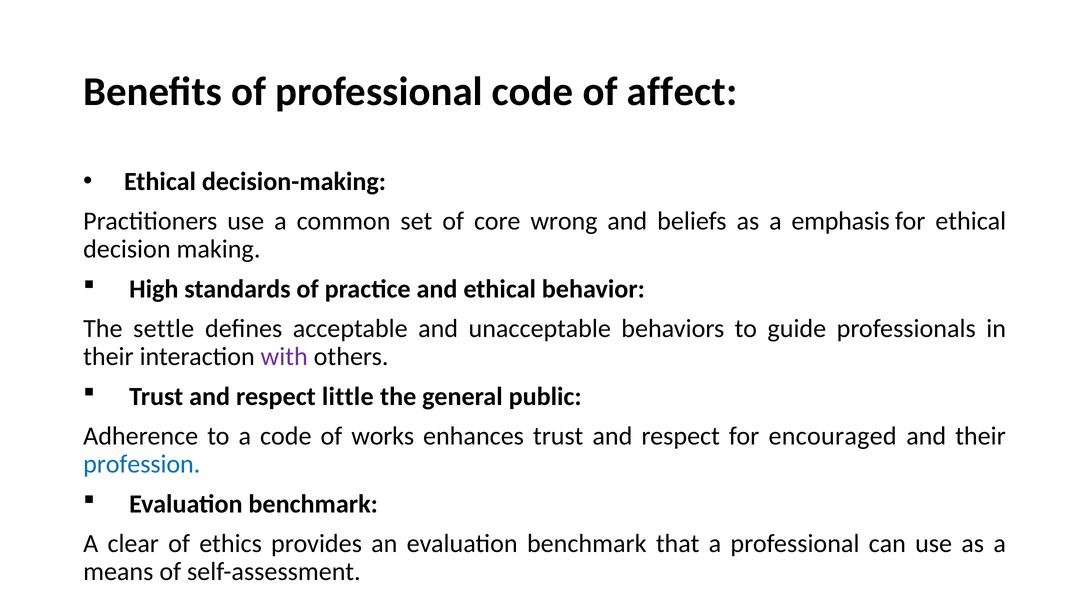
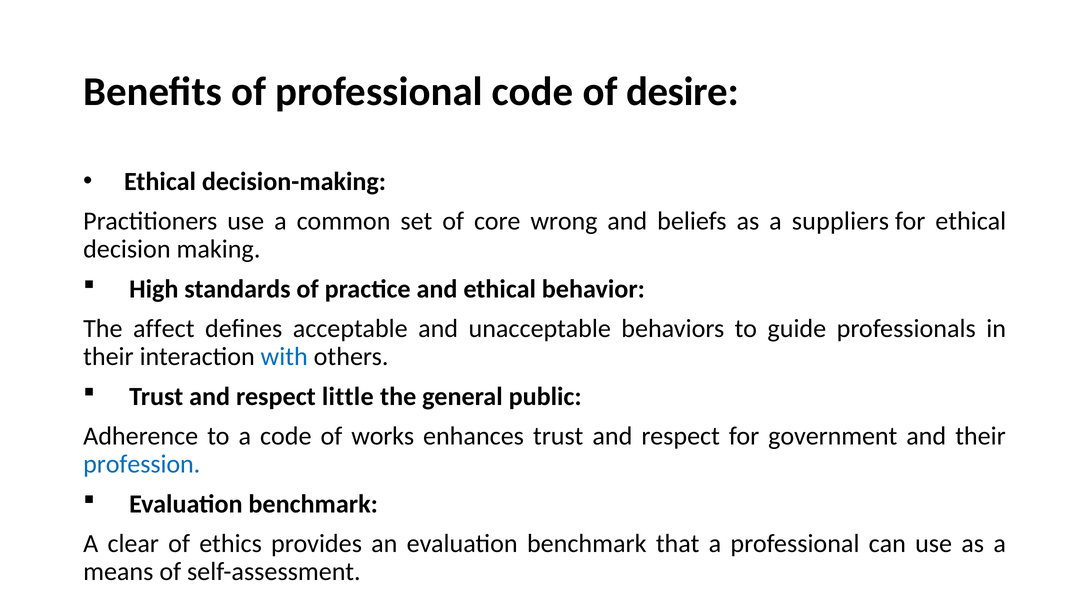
affect: affect -> desire (682, 92)
emphasis: emphasis -> suppliers (840, 221)
settle: settle -> affect (164, 328)
with colour: purple -> blue (284, 357)
encouraged: encouraged -> government (833, 436)
